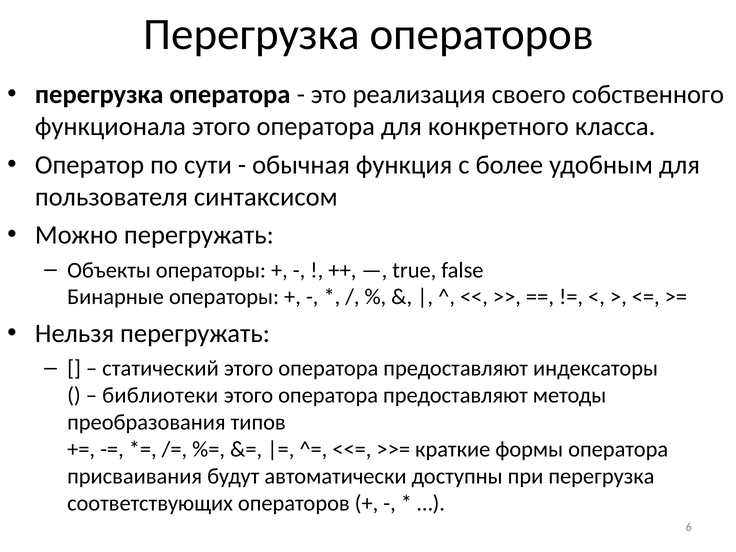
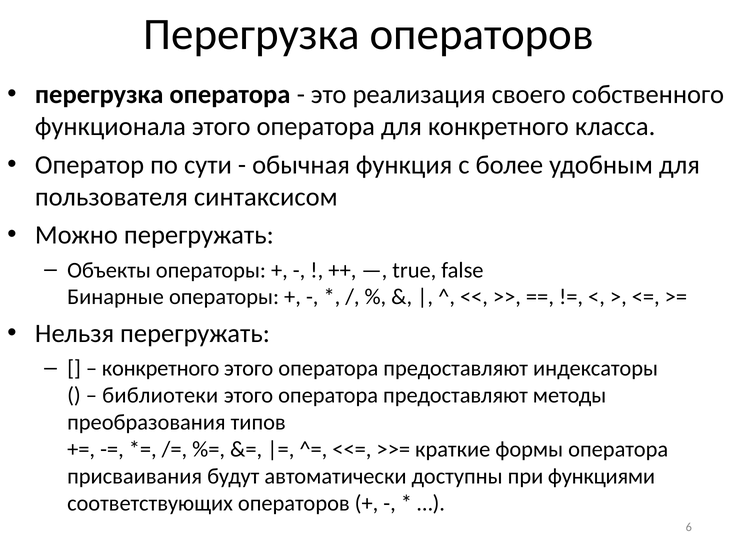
статический: статический -> конкретного (161, 368)
при перегрузка: перегрузка -> функциями (602, 476)
